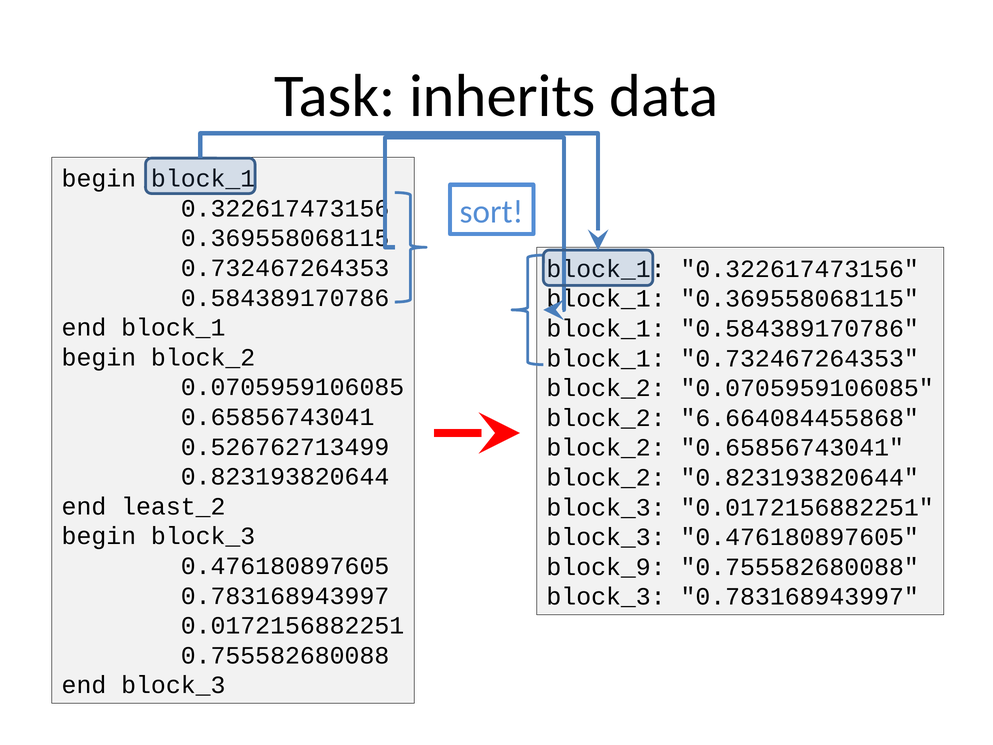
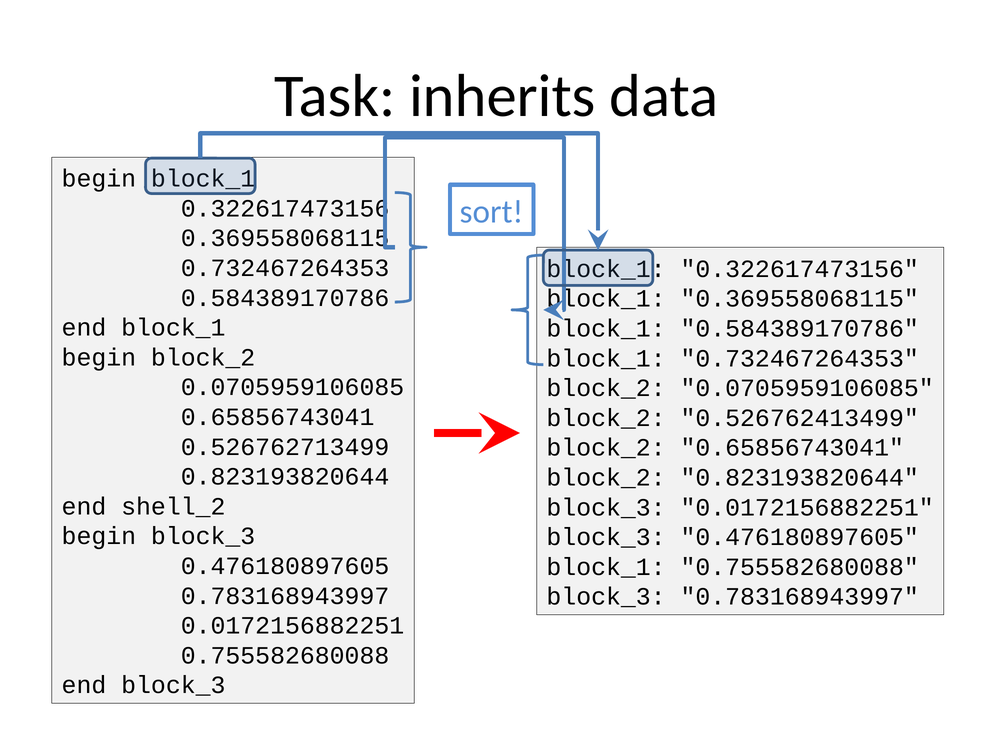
6.664084455868: 6.664084455868 -> 0.526762413499 (800, 418)
least_2: least_2 -> shell_2 (173, 506)
block_9: block_9 -> block_1 (606, 567)
